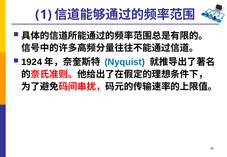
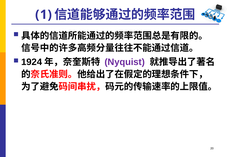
Nyquist colour: blue -> purple (125, 62)
